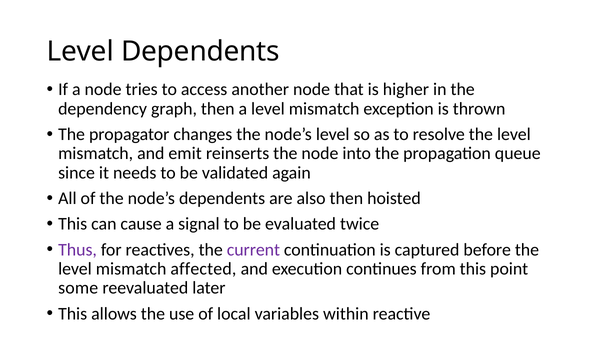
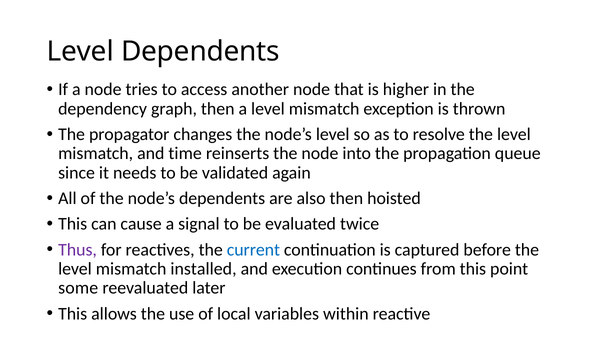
emit: emit -> time (185, 154)
current colour: purple -> blue (253, 250)
affected: affected -> installed (203, 269)
